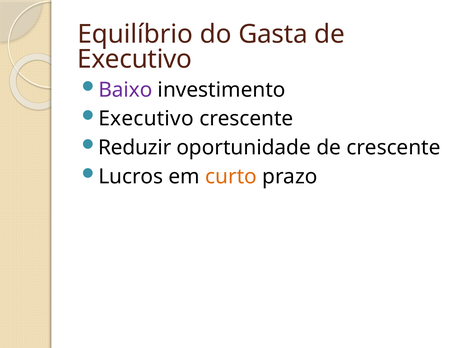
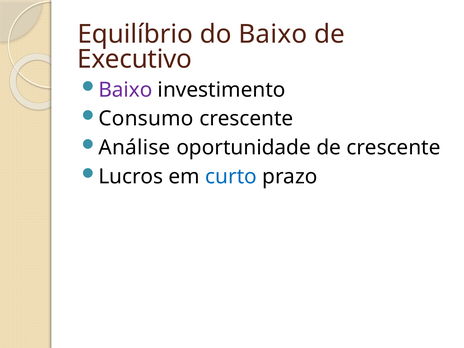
do Gasta: Gasta -> Baixo (273, 34)
Executivo: Executivo -> Consumo (146, 119)
Reduzir: Reduzir -> Análise (135, 148)
curto colour: orange -> blue (231, 177)
